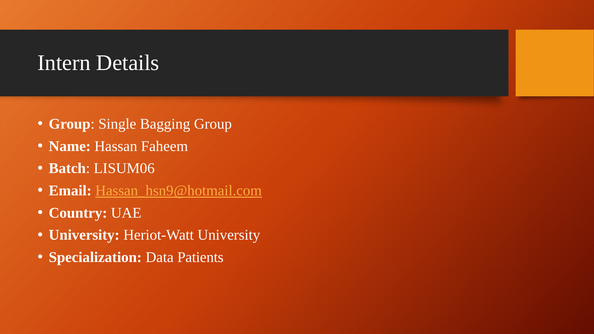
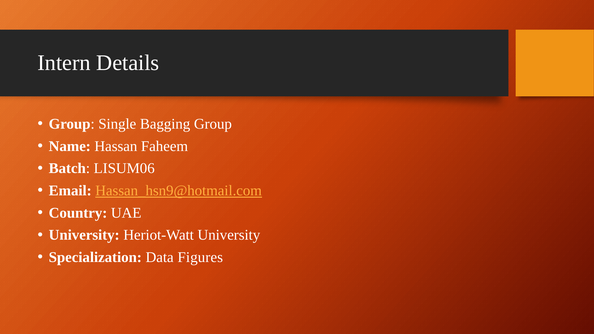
Patients: Patients -> Figures (200, 257)
